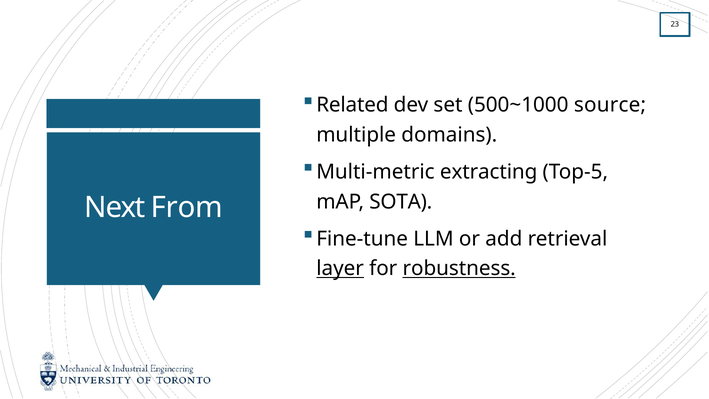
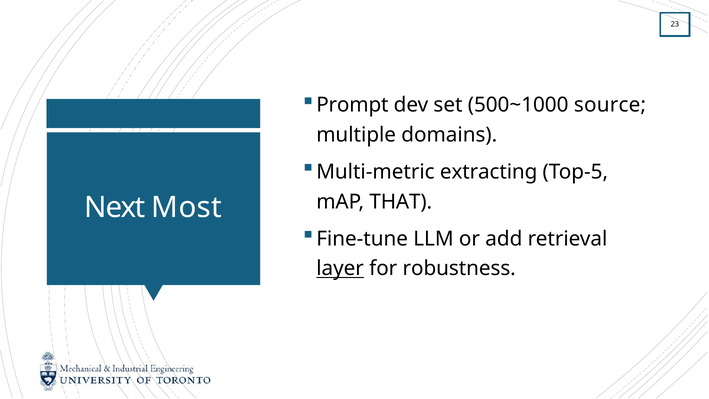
Related: Related -> Prompt (352, 105)
SOTA: SOTA -> THAT (401, 202)
From: From -> Most (187, 207)
robustness underline: present -> none (459, 268)
